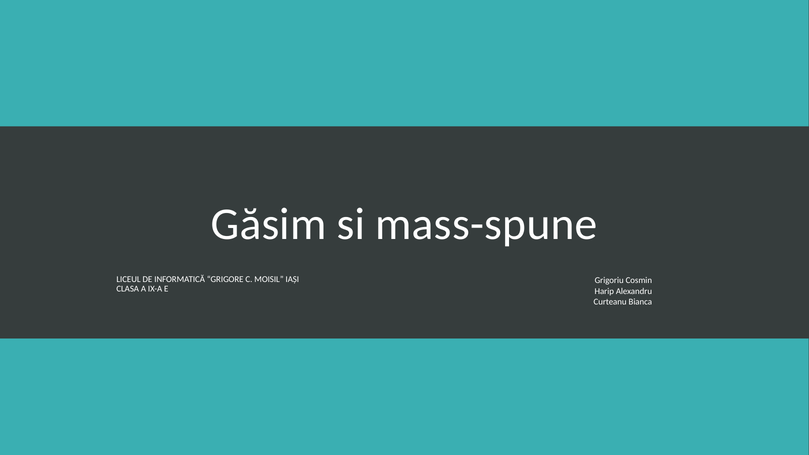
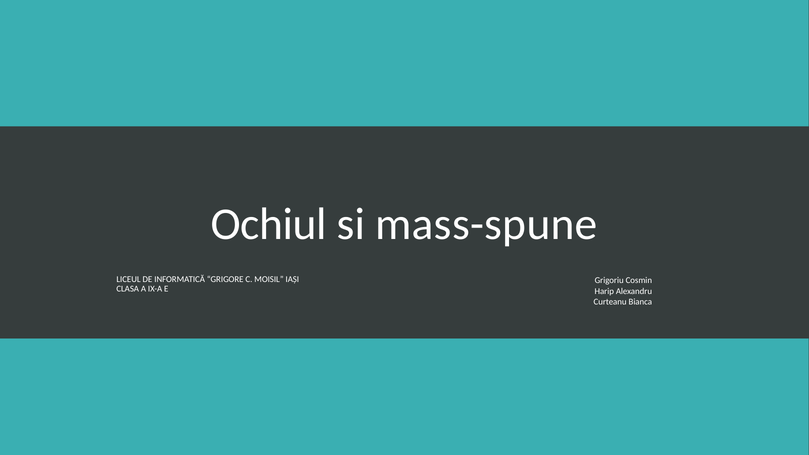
Găsim: Găsim -> Ochiul (269, 225)
